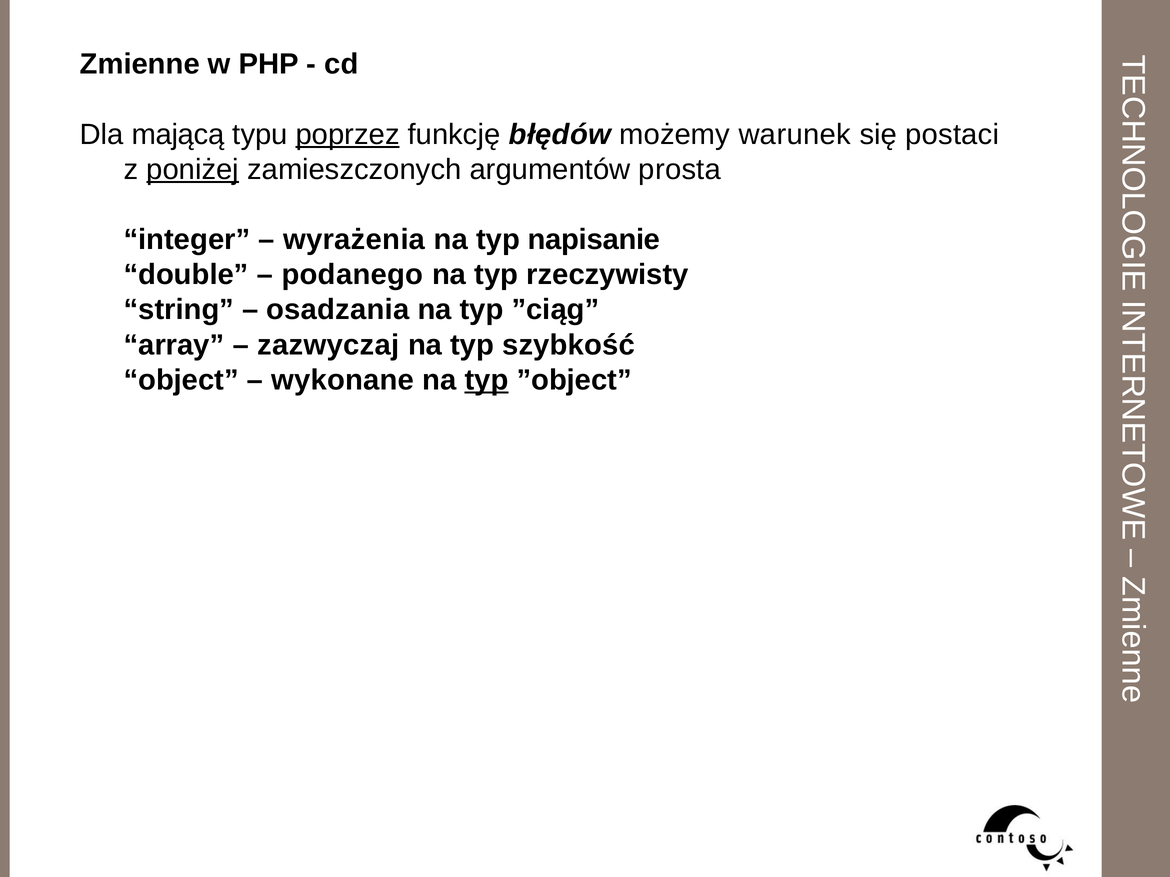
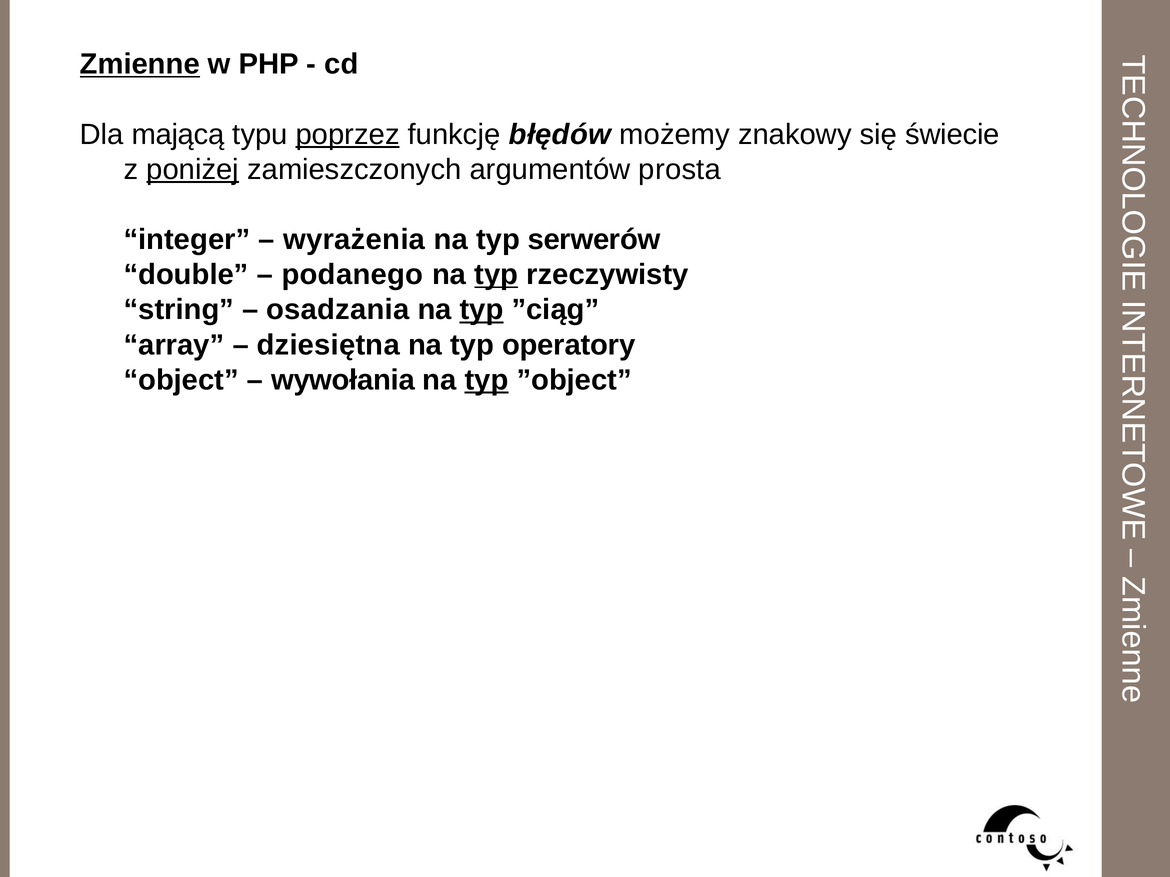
Zmienne underline: none -> present (140, 64)
warunek: warunek -> znakowy (795, 135)
postaci: postaci -> świecie (952, 135)
napisanie: napisanie -> serwerów (594, 240)
typ underline: none -> present (496, 275)
typ underline: none -> present (482, 310)
zazwyczaj: zazwyczaj -> dziesiętna (328, 345)
szybkość: szybkość -> operatory (569, 345)
wykonane: wykonane -> wywołania (343, 380)
